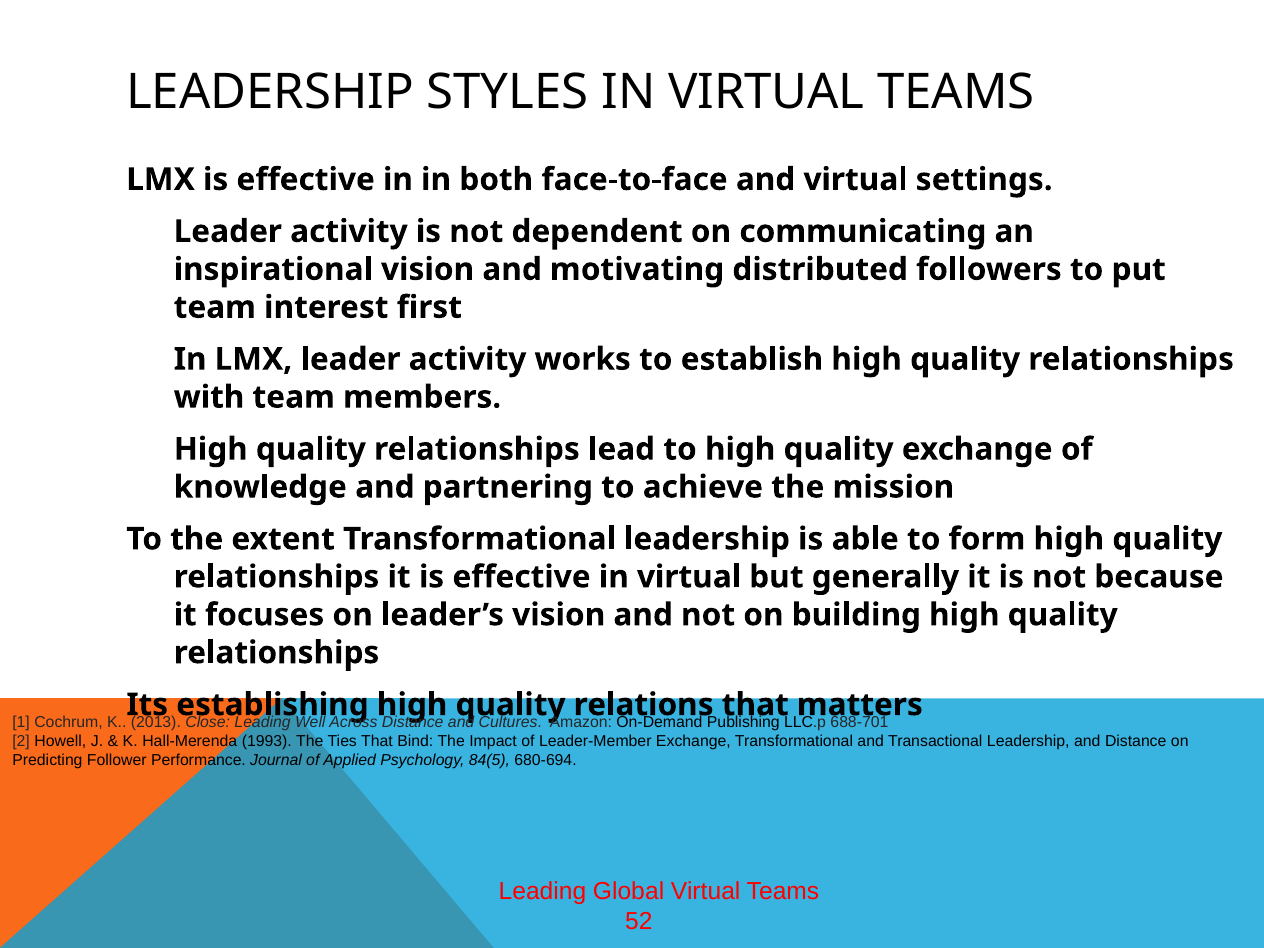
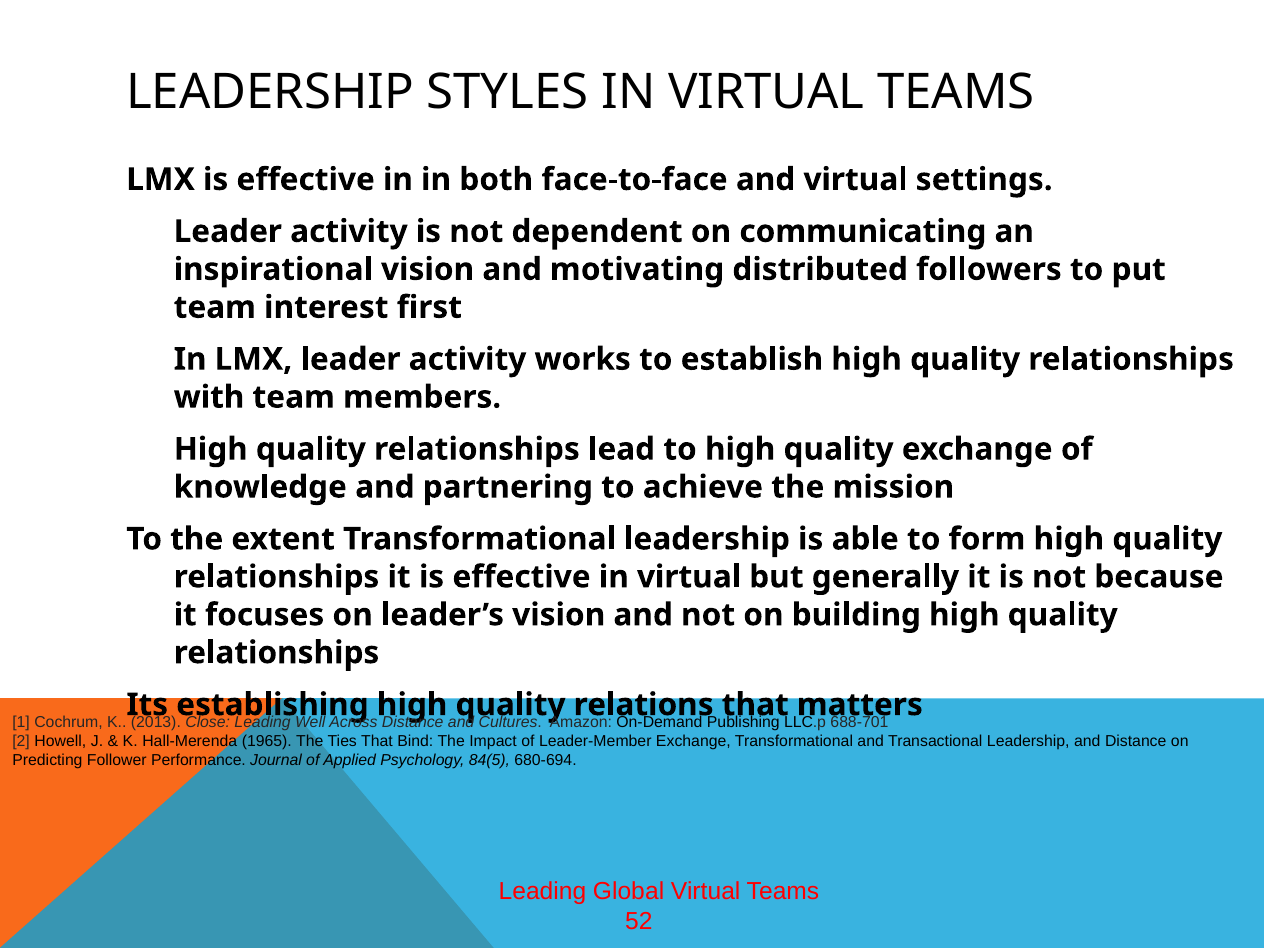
1993: 1993 -> 1965 (267, 742)
